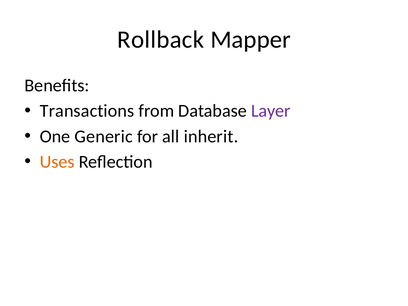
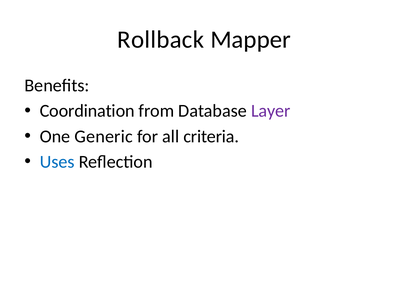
Transactions: Transactions -> Coordination (87, 111)
inherit: inherit -> criteria (211, 136)
Uses colour: orange -> blue (57, 162)
